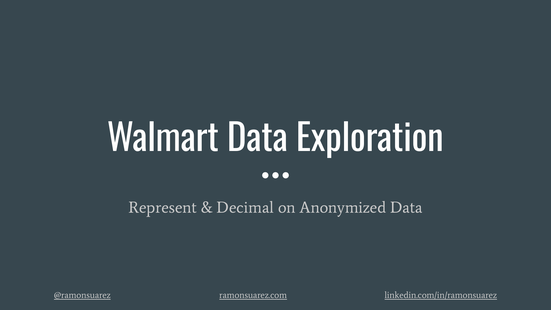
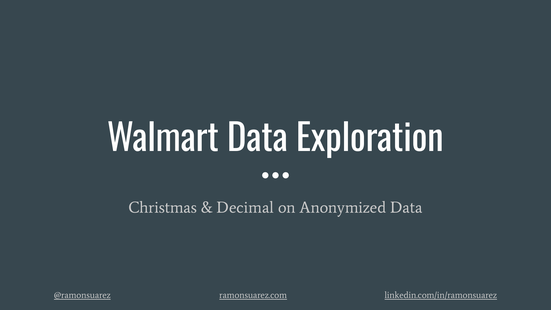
Represent: Represent -> Christmas (163, 208)
